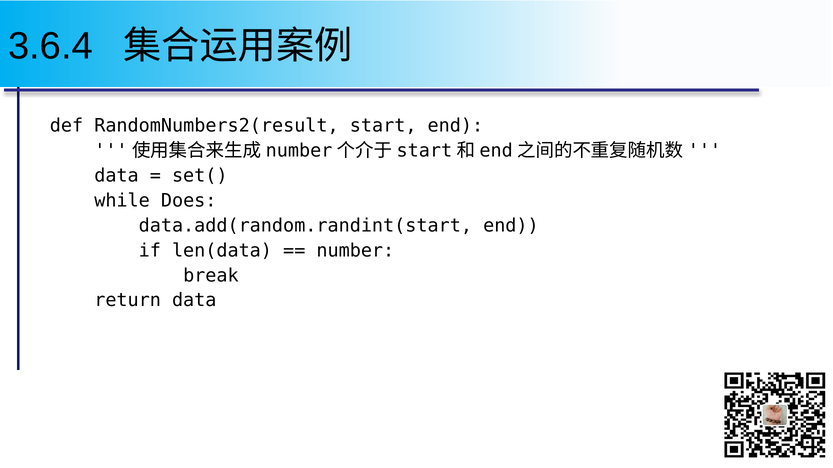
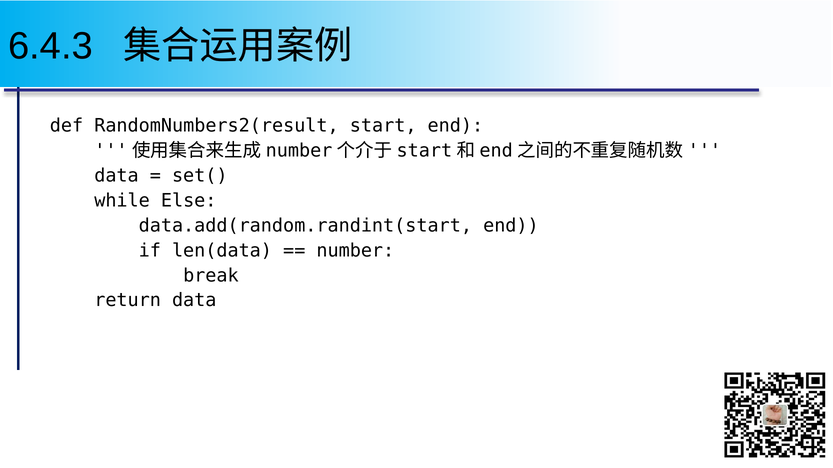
3.6.4: 3.6.4 -> 6.4.3 (50, 46)
Does: Does -> Else (189, 201)
